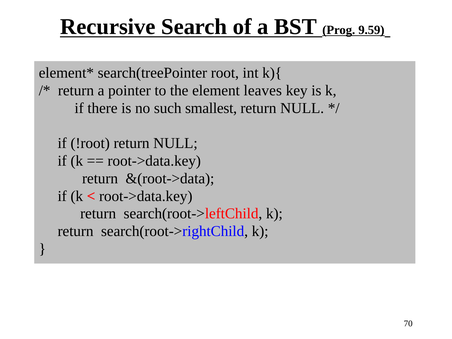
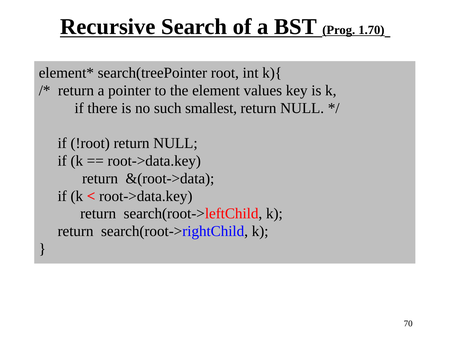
9.59: 9.59 -> 1.70 (371, 30)
leaves: leaves -> values (263, 91)
